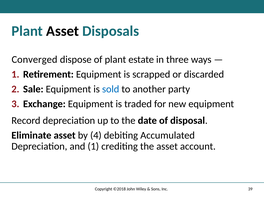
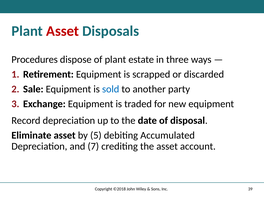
Asset colour: black -> red (63, 31)
Converged: Converged -> Procedures (35, 60)
4: 4 -> 5 (96, 135)
and 1: 1 -> 7 (93, 146)
